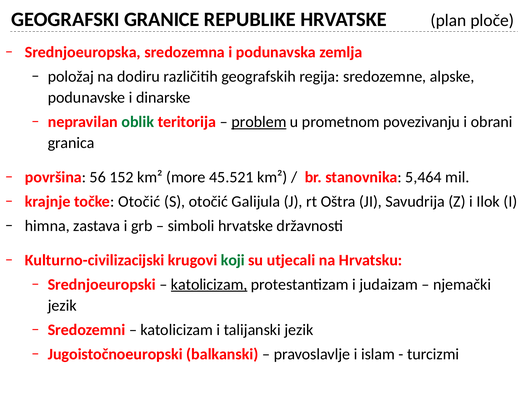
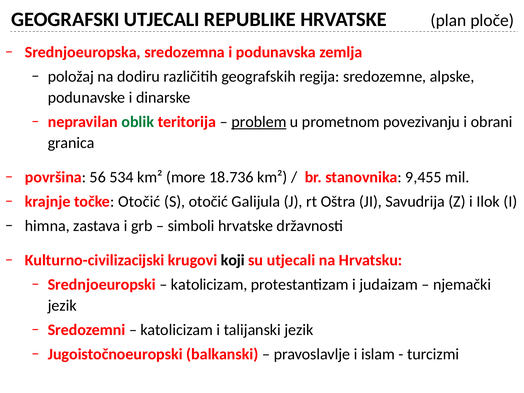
GEOGRAFSKI GRANICE: GRANICE -> UTJECALI (162, 20)
152: 152 -> 534 (122, 177)
45.521: 45.521 -> 18.736 (231, 177)
5,464: 5,464 -> 9,455 (424, 177)
koji colour: green -> black (233, 260)
katolicizam underline: present -> none (209, 284)
